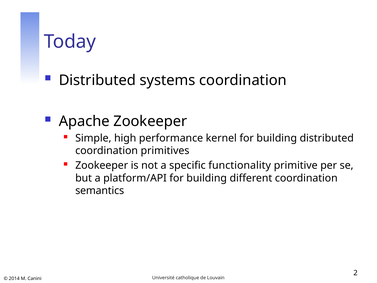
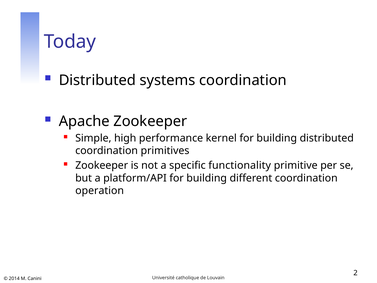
semantics: semantics -> operation (100, 190)
